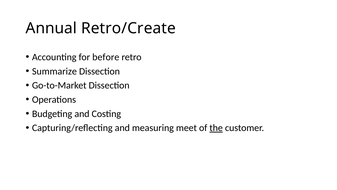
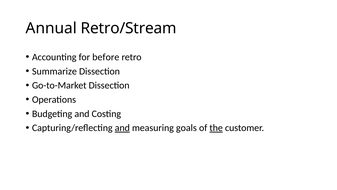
Retro/Create: Retro/Create -> Retro/Stream (129, 28)
and underline: none -> present (122, 128)
meet: meet -> goals (186, 128)
